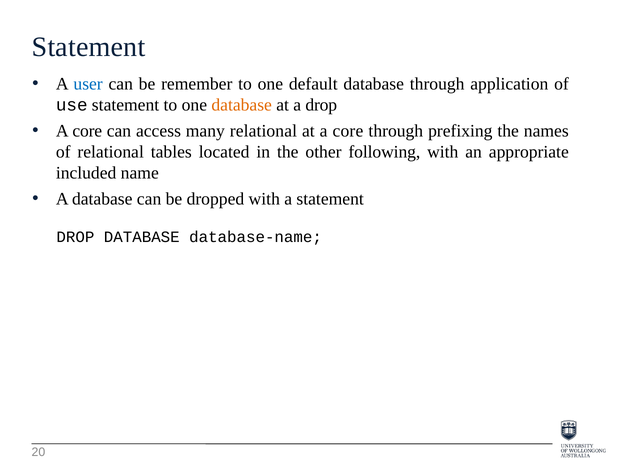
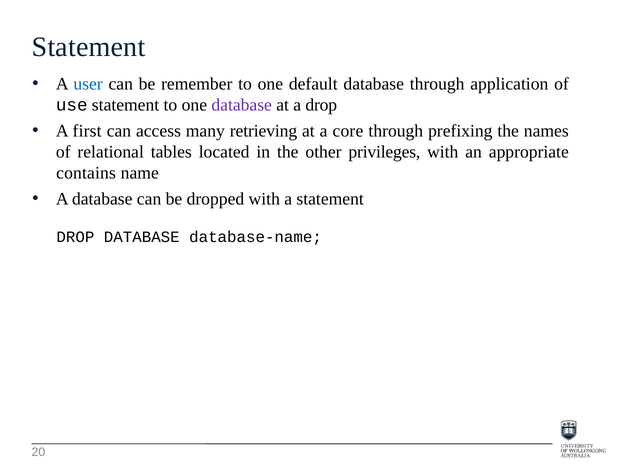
database colour: orange -> purple (242, 105)
core: core -> first (87, 131)
many relational: relational -> retrieving (264, 131)
following: following -> privileges (384, 152)
included: included -> contains (86, 173)
